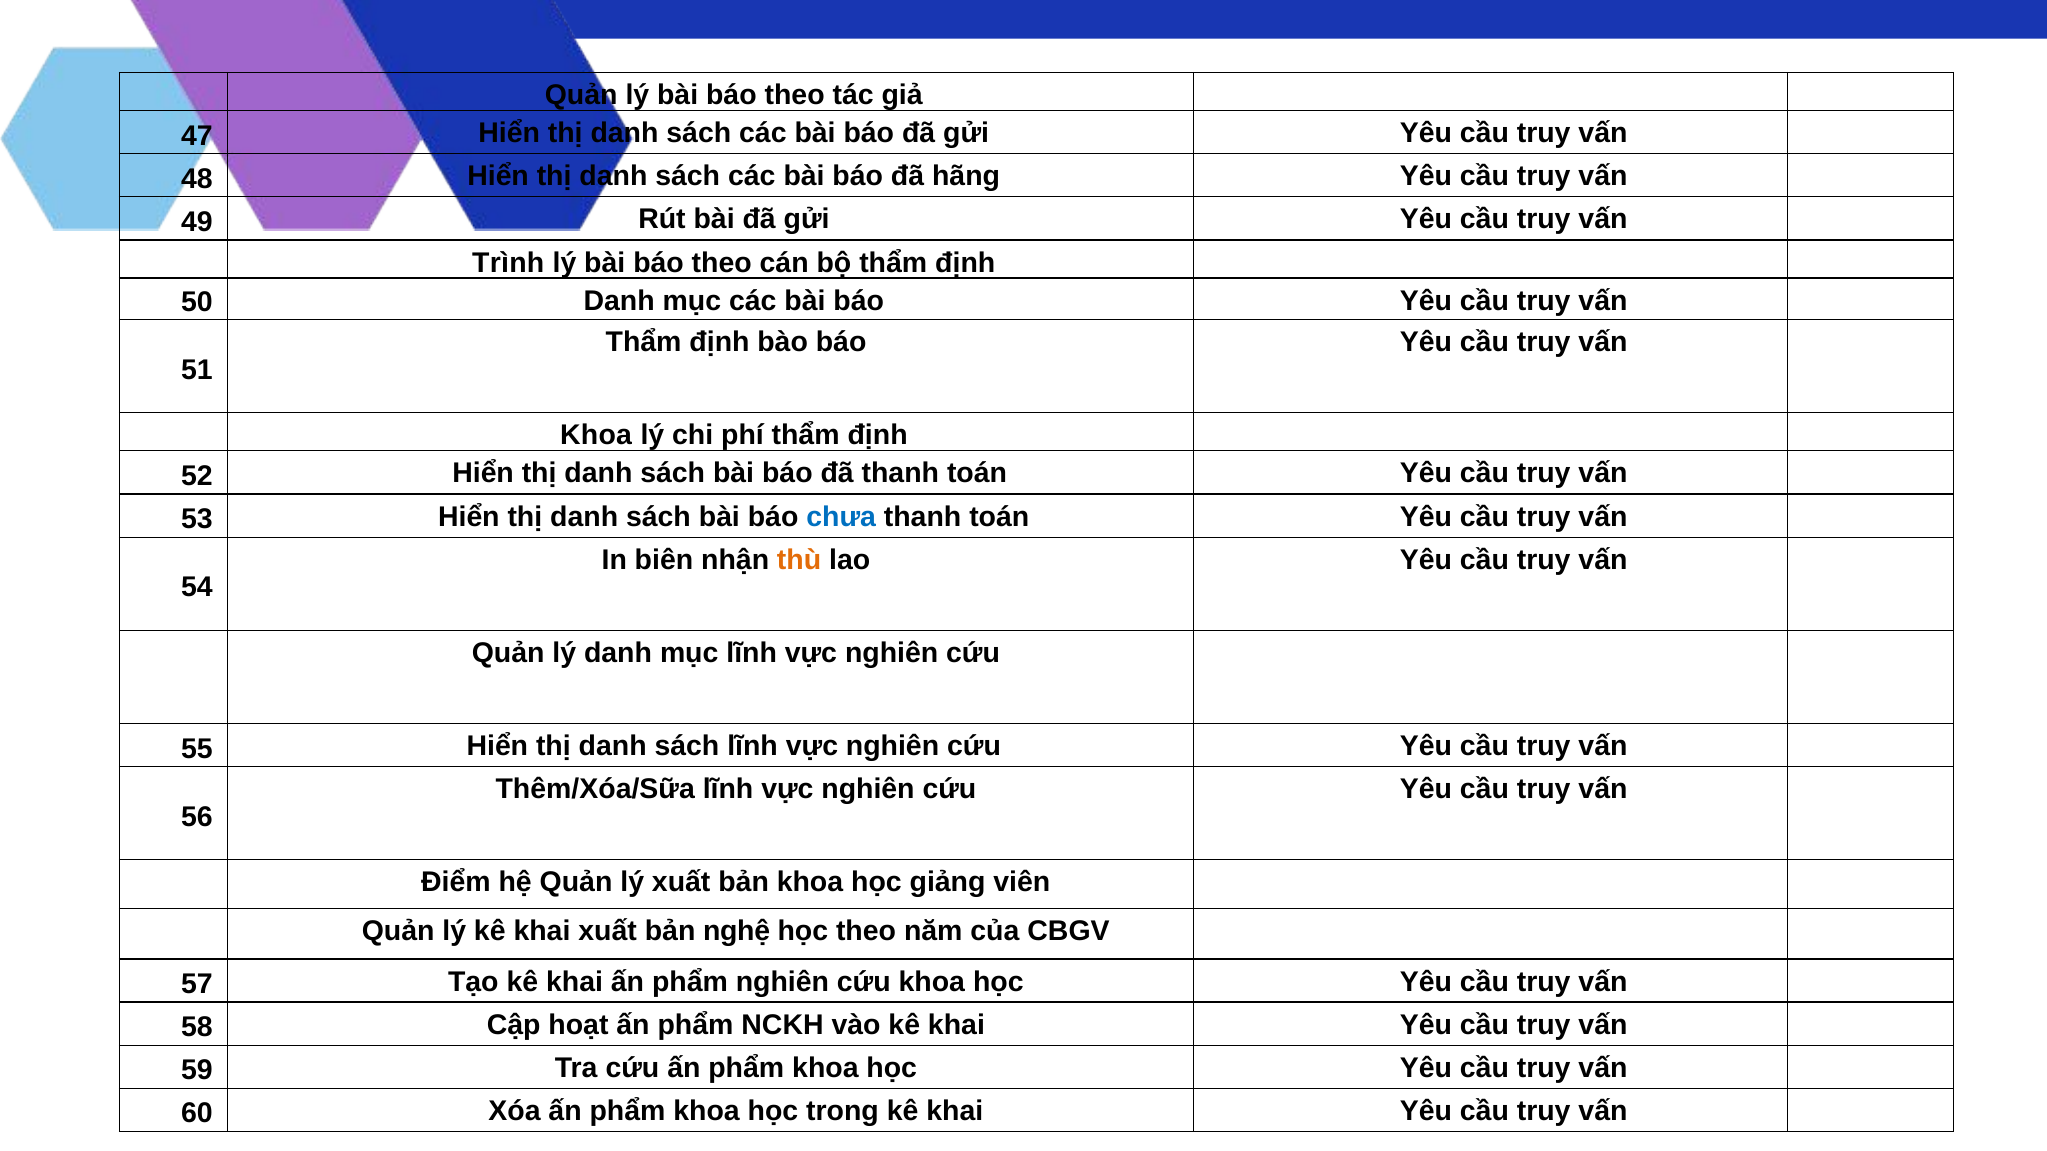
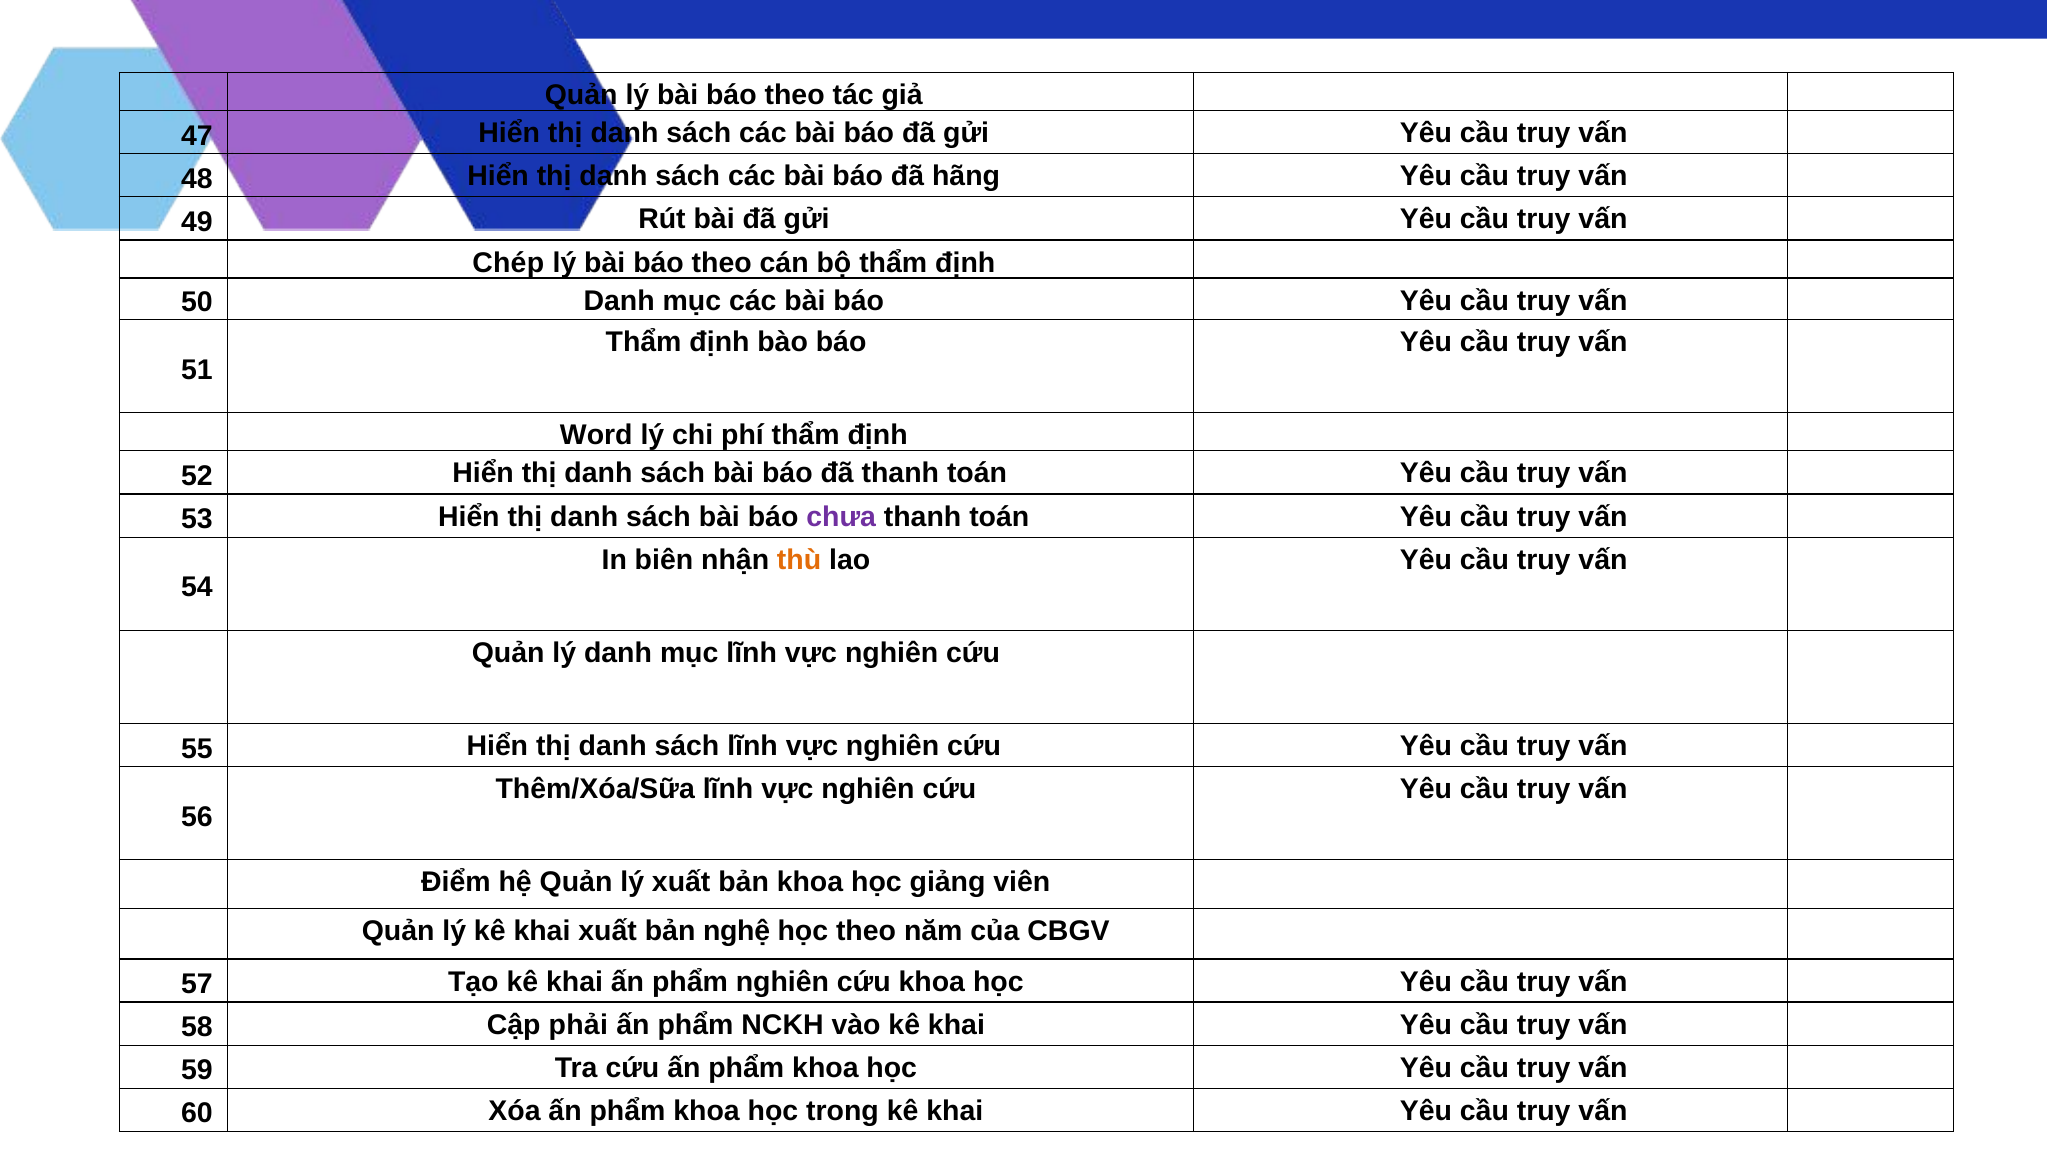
Trình: Trình -> Chép (508, 263)
Khoa: Khoa -> Word (596, 436)
chưa colour: blue -> purple (841, 517)
hoạt: hoạt -> phải (578, 1025)
